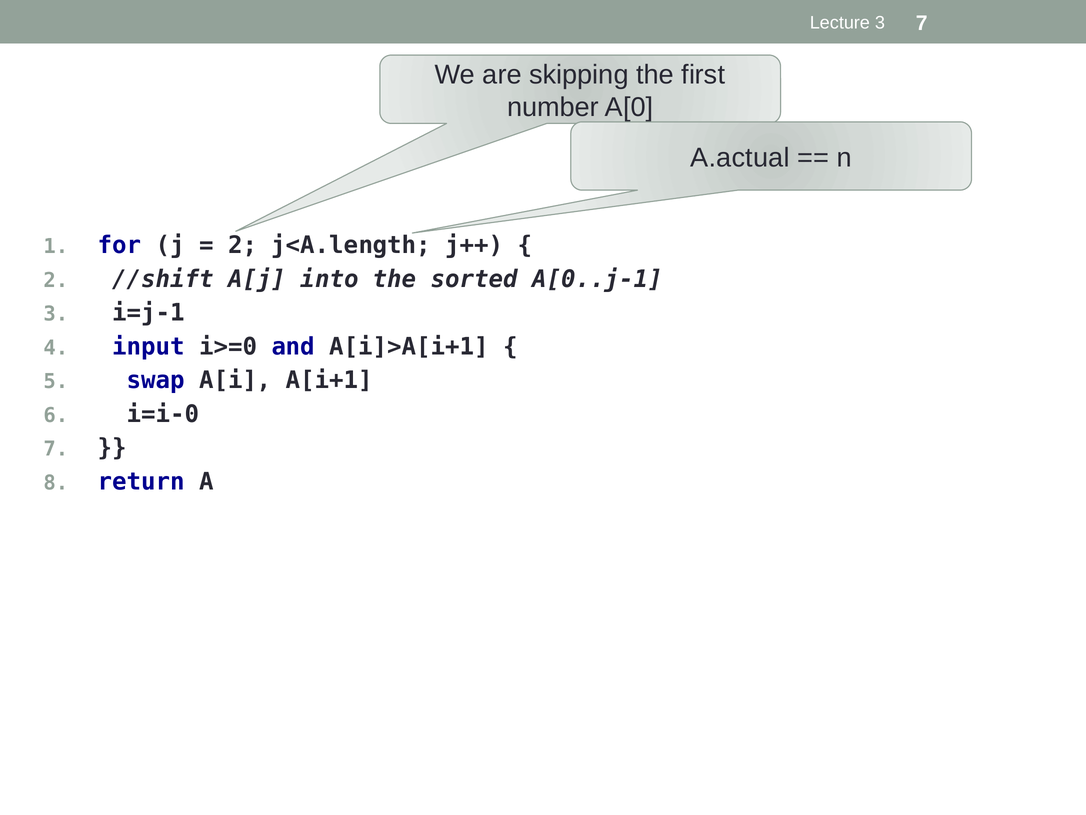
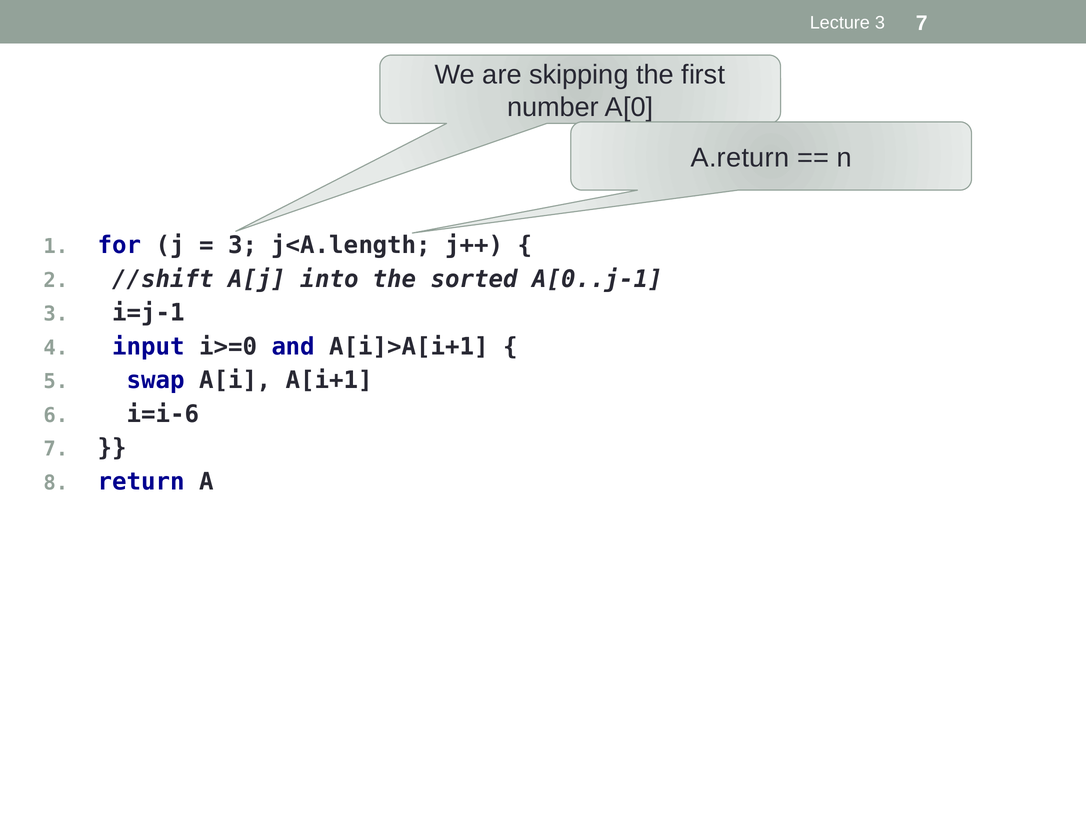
A.actual: A.actual -> A.return (740, 158)
2: 2 -> 3 (243, 245)
i=i-0: i=i-0 -> i=i-6 (163, 414)
